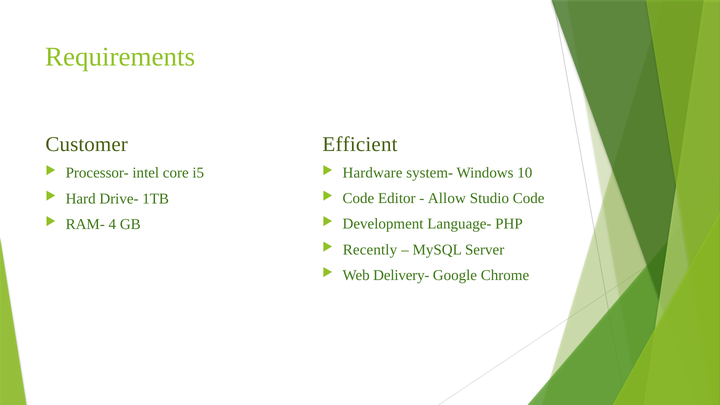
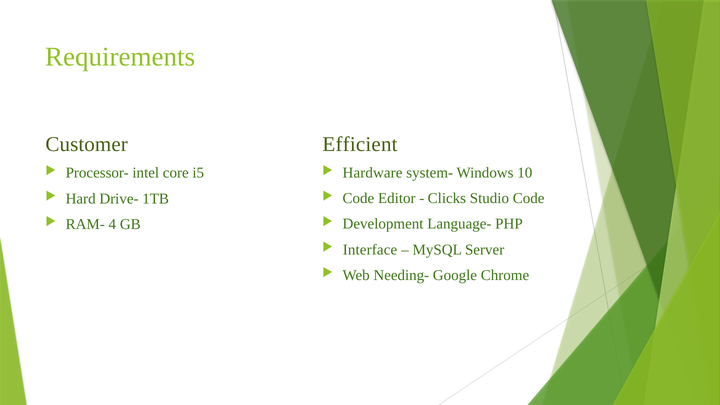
Allow: Allow -> Clicks (447, 199)
Recently: Recently -> Interface (370, 250)
Delivery-: Delivery- -> Needing- (401, 275)
